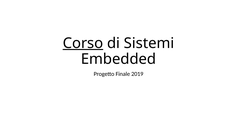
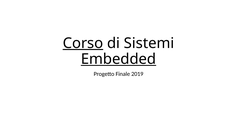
Embedded underline: none -> present (118, 59)
